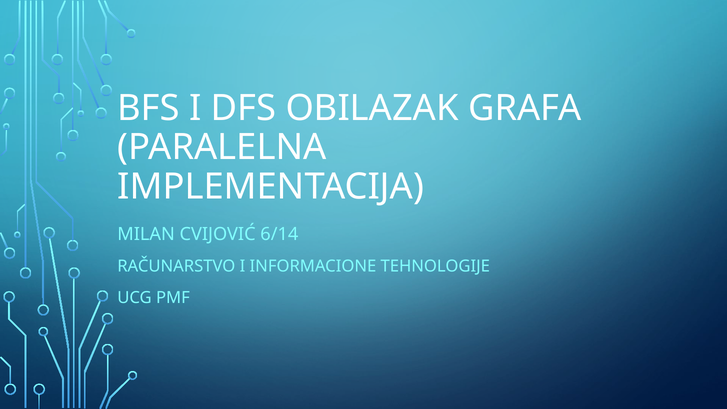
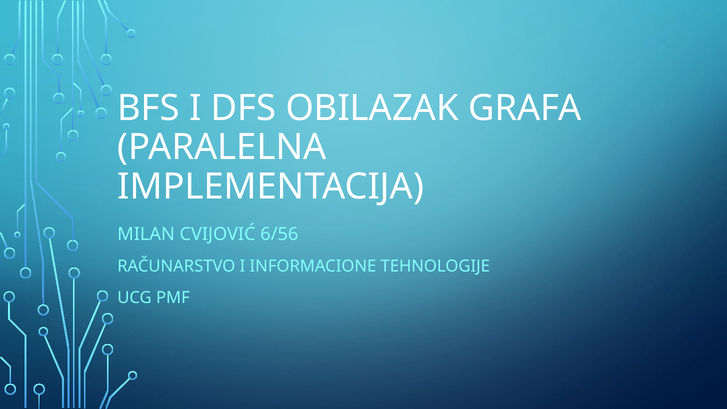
6/14: 6/14 -> 6/56 (279, 234)
